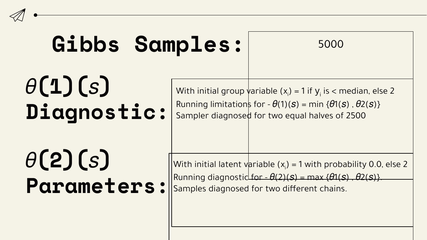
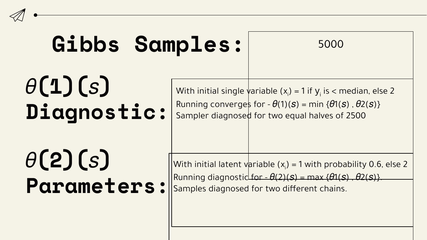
group: group -> single (233, 91)
limitations: limitations -> converges (231, 104)
0.0: 0.0 -> 0.6 (376, 164)
